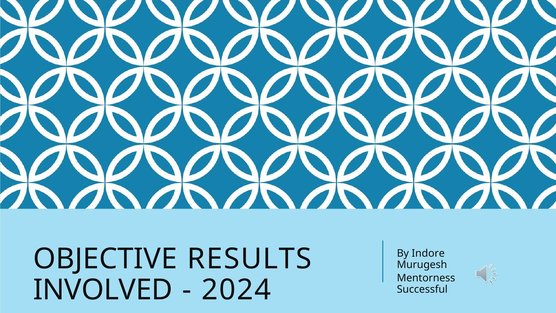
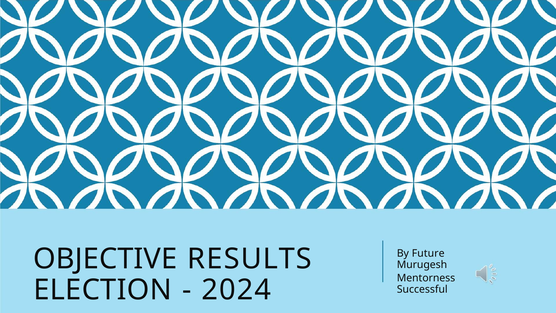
Indore: Indore -> Future (428, 253)
INVOLVED: INVOLVED -> ELECTION (103, 290)
